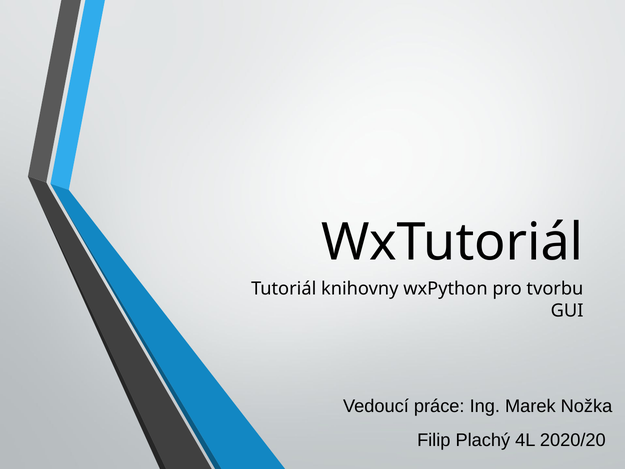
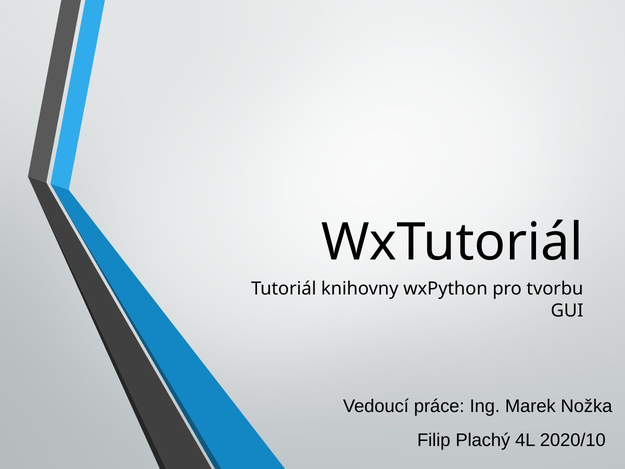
2020/20: 2020/20 -> 2020/10 (573, 440)
